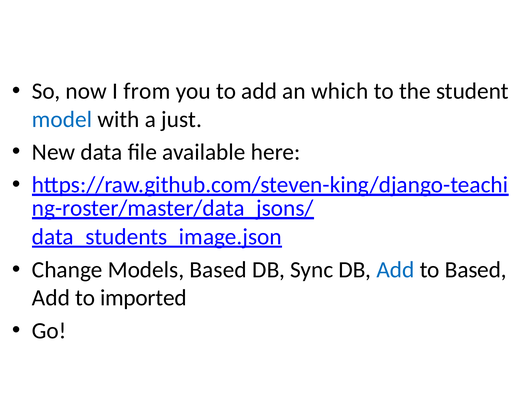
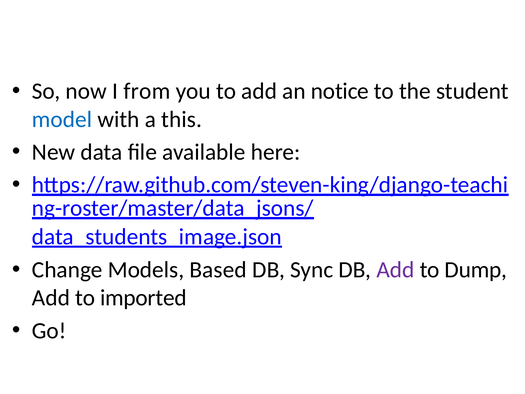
which: which -> notice (340, 91)
just: just -> this (182, 119)
Add colour: blue -> purple (395, 270)
to Based: Based -> Dump (476, 270)
